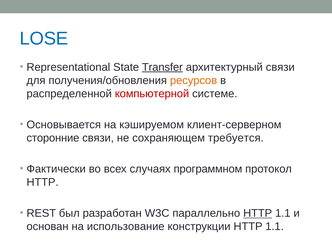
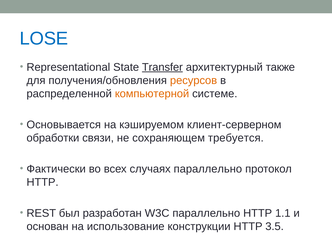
архитектурный связи: связи -> также (280, 67)
компьютерной colour: red -> orange (152, 94)
сторонние: сторонние -> обработки (53, 138)
случаях программном: программном -> параллельно (208, 169)
HTTP underline: present -> none (258, 213)
конструкции HTTP 1.1: 1.1 -> 3.5 (275, 227)
